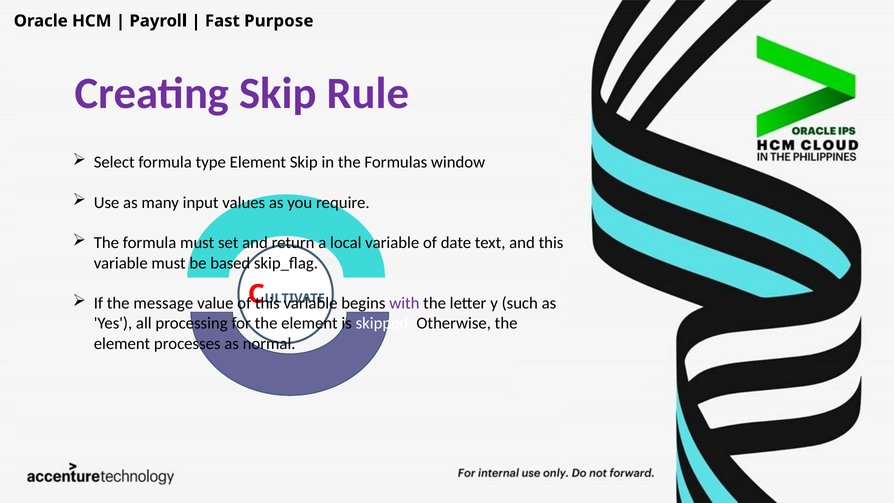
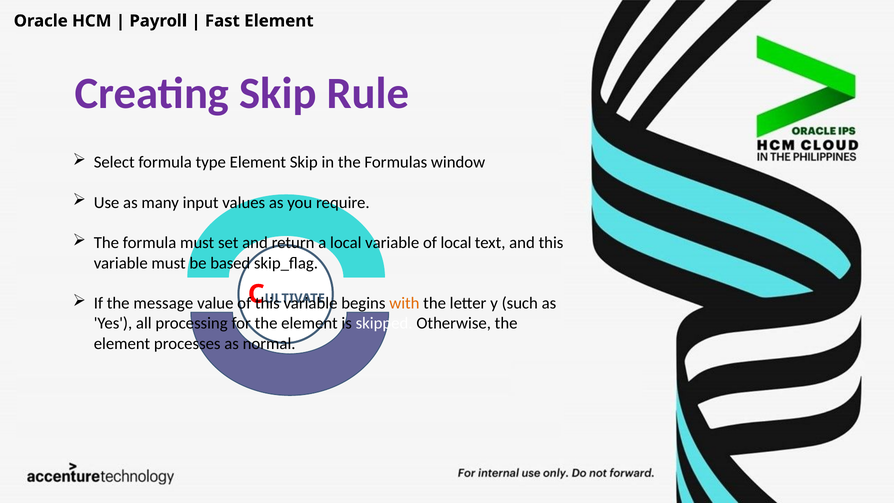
Fast Purpose: Purpose -> Element (279, 21)
of date: date -> local (456, 243)
with colour: purple -> orange (404, 303)
